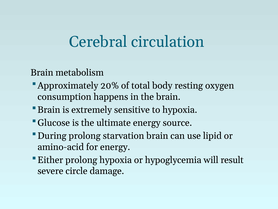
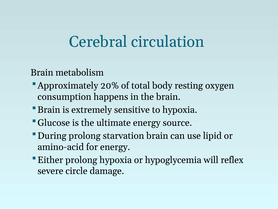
result: result -> reflex (232, 160)
